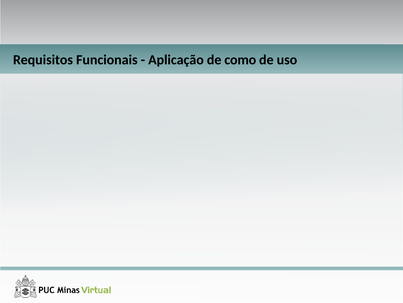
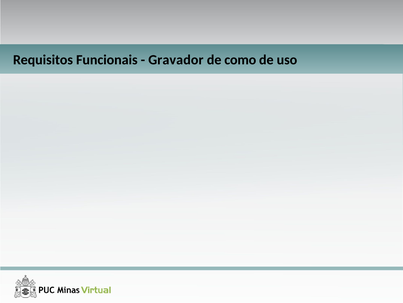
Aplicação: Aplicação -> Gravador (176, 60)
